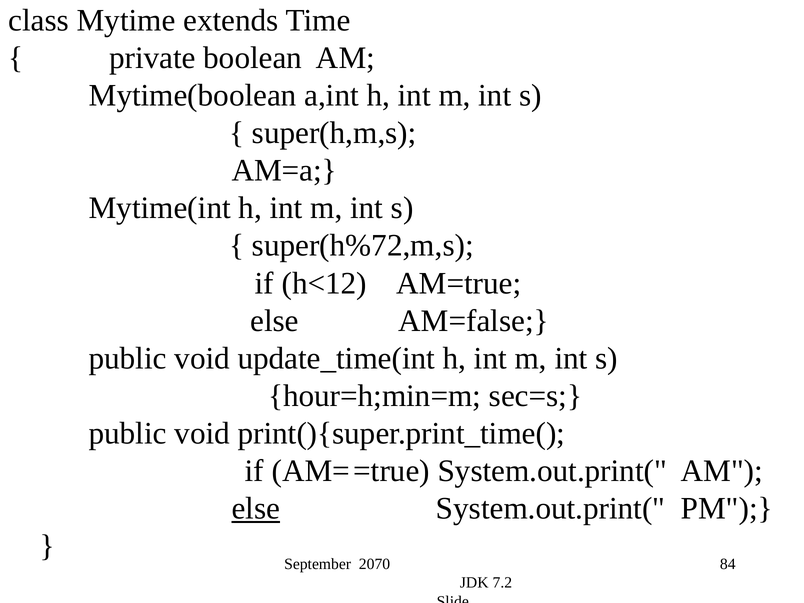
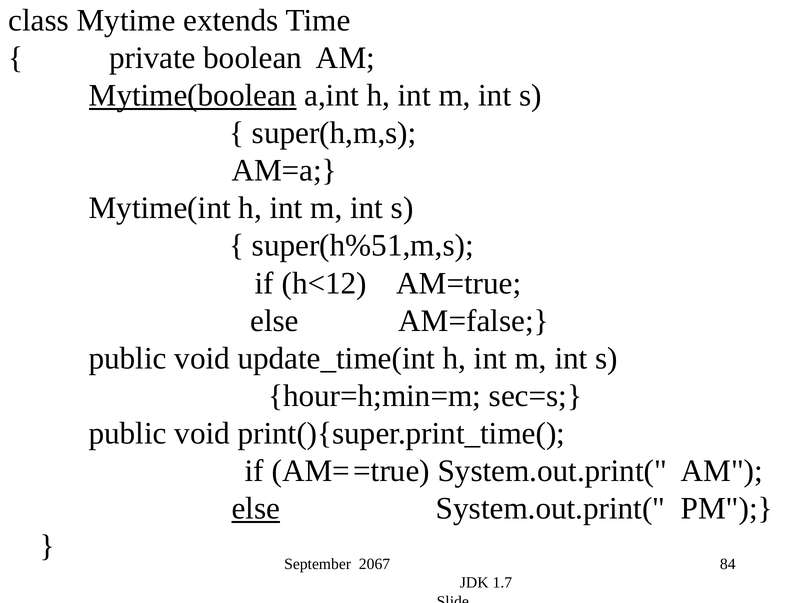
Mytime(boolean underline: none -> present (193, 95)
super(h%72,m,s: super(h%72,m,s -> super(h%51,m,s (363, 246)
2070: 2070 -> 2067 (375, 564)
7.2: 7.2 -> 1.7 (502, 583)
